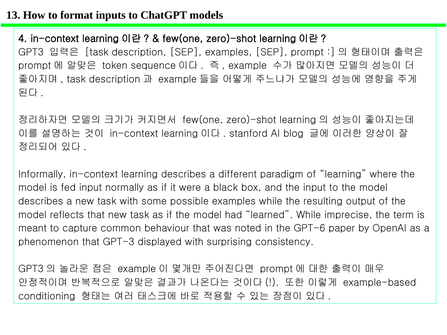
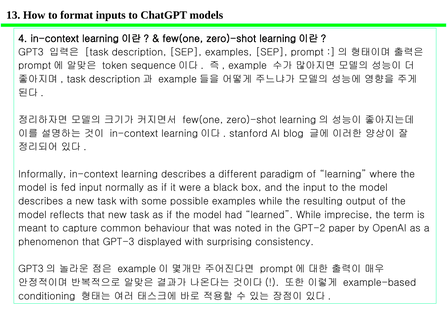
GPT-6: GPT-6 -> GPT-2 (309, 229)
